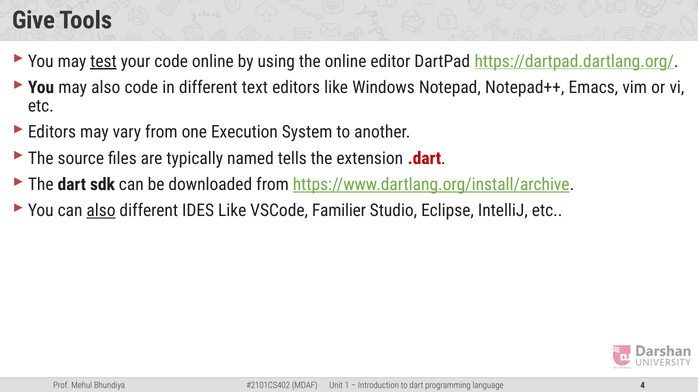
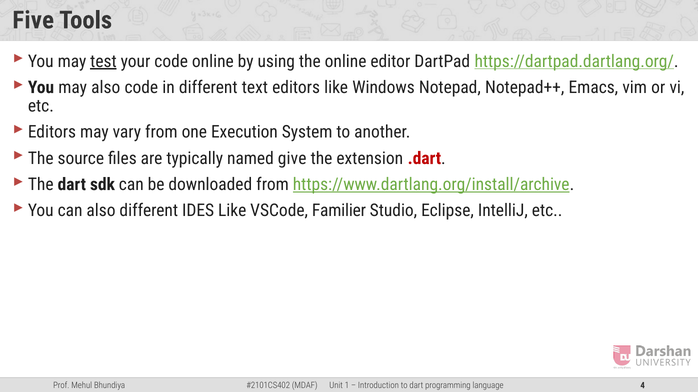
Give: Give -> Five (33, 20)
tells: tells -> give (292, 159)
also underline: present -> none (101, 211)
